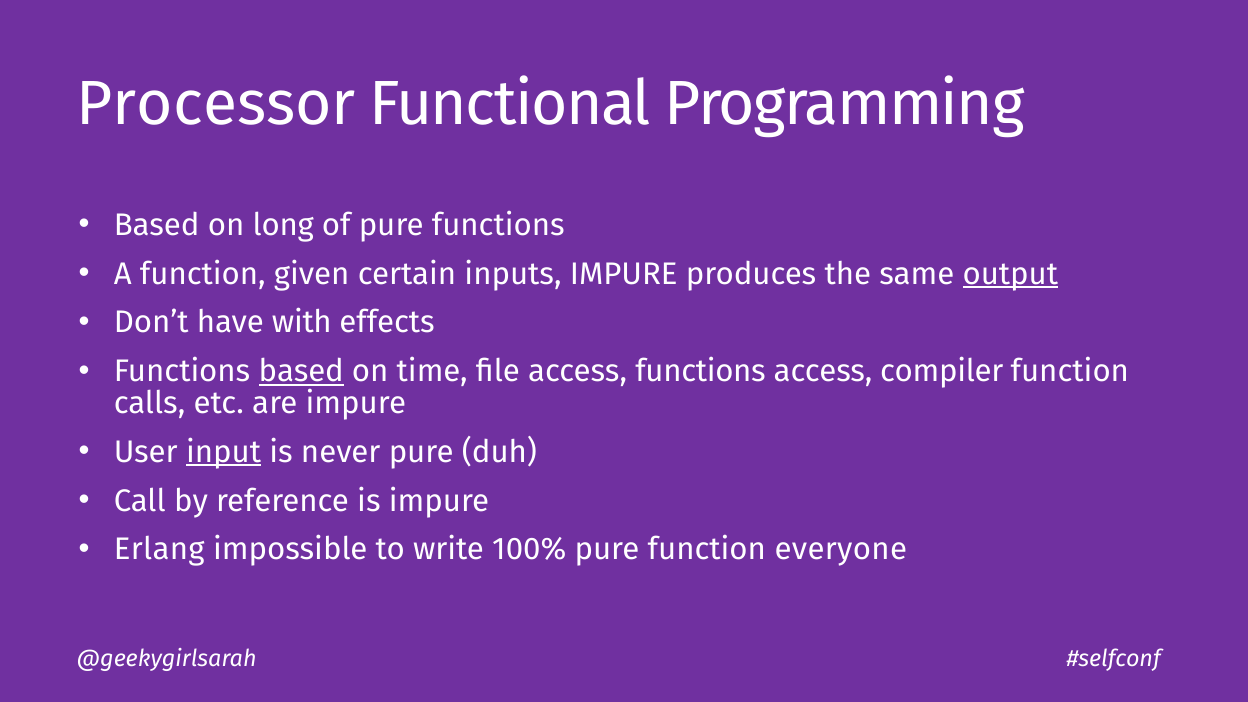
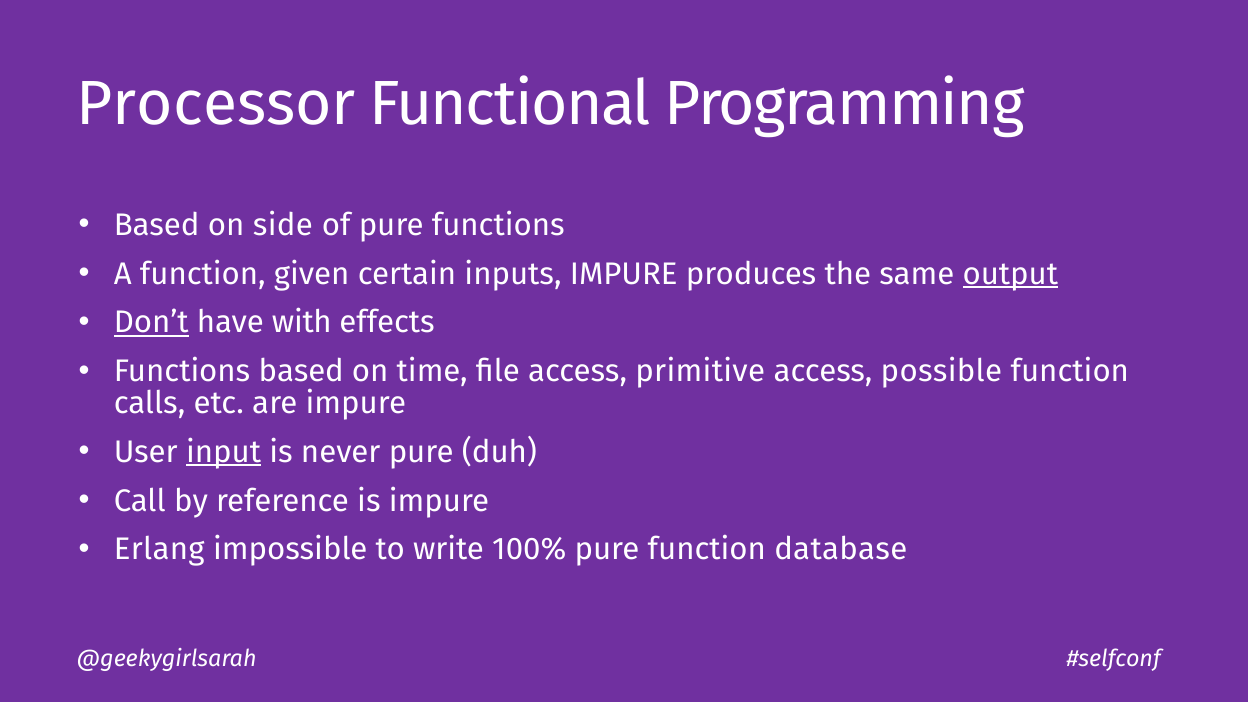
long: long -> side (283, 225)
Don’t underline: none -> present (151, 323)
based underline: present -> none (301, 371)
access functions: functions -> primitive (700, 371)
compiler: compiler -> possible (941, 371)
everyone: everyone -> database (841, 549)
